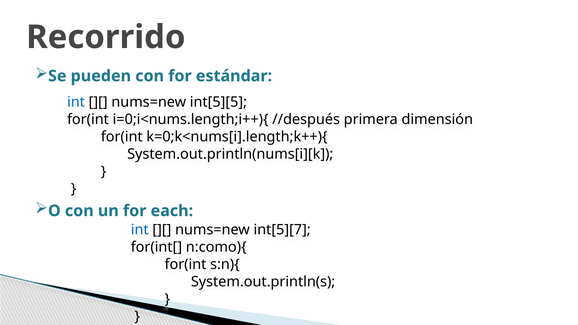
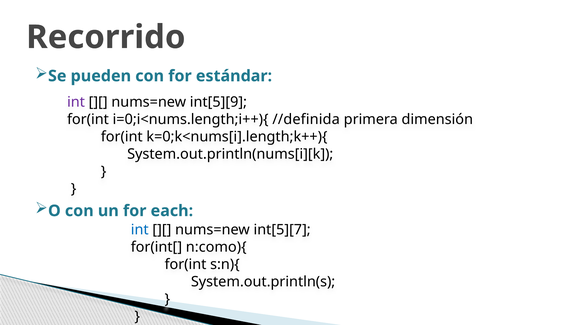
int colour: blue -> purple (76, 102)
int[5][5: int[5][5 -> int[5][9 (218, 102)
//después: //después -> //definida (306, 120)
